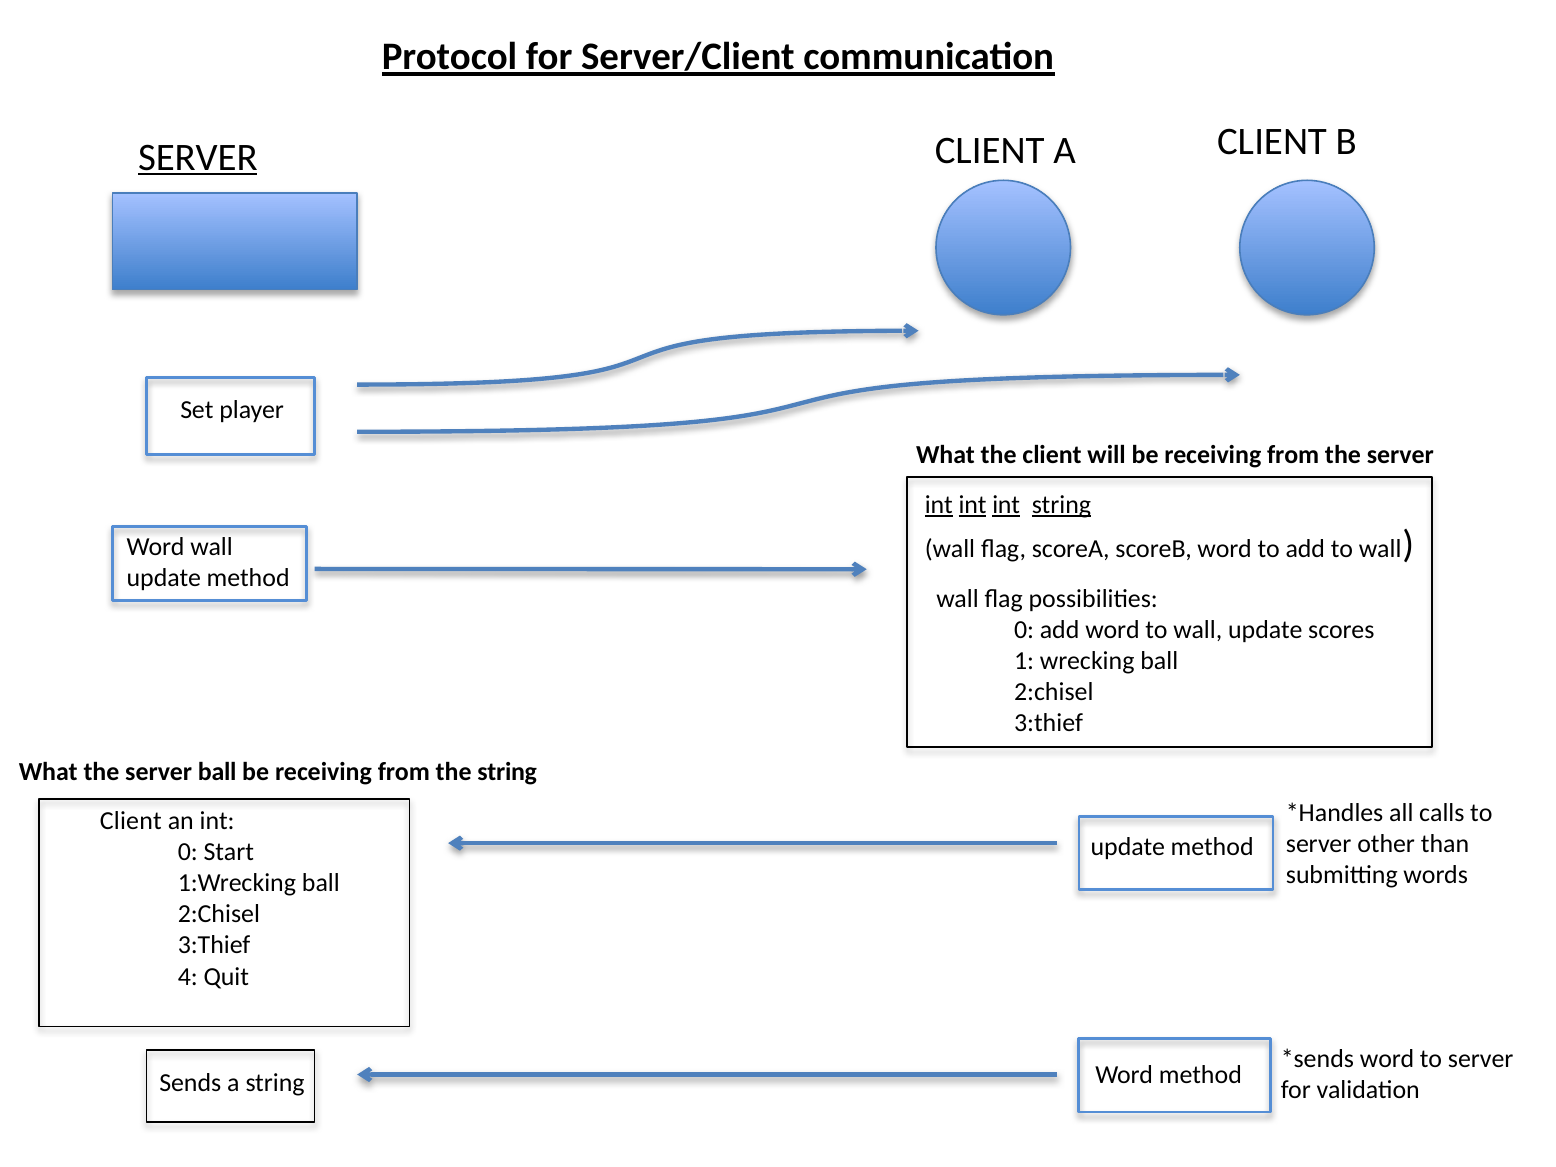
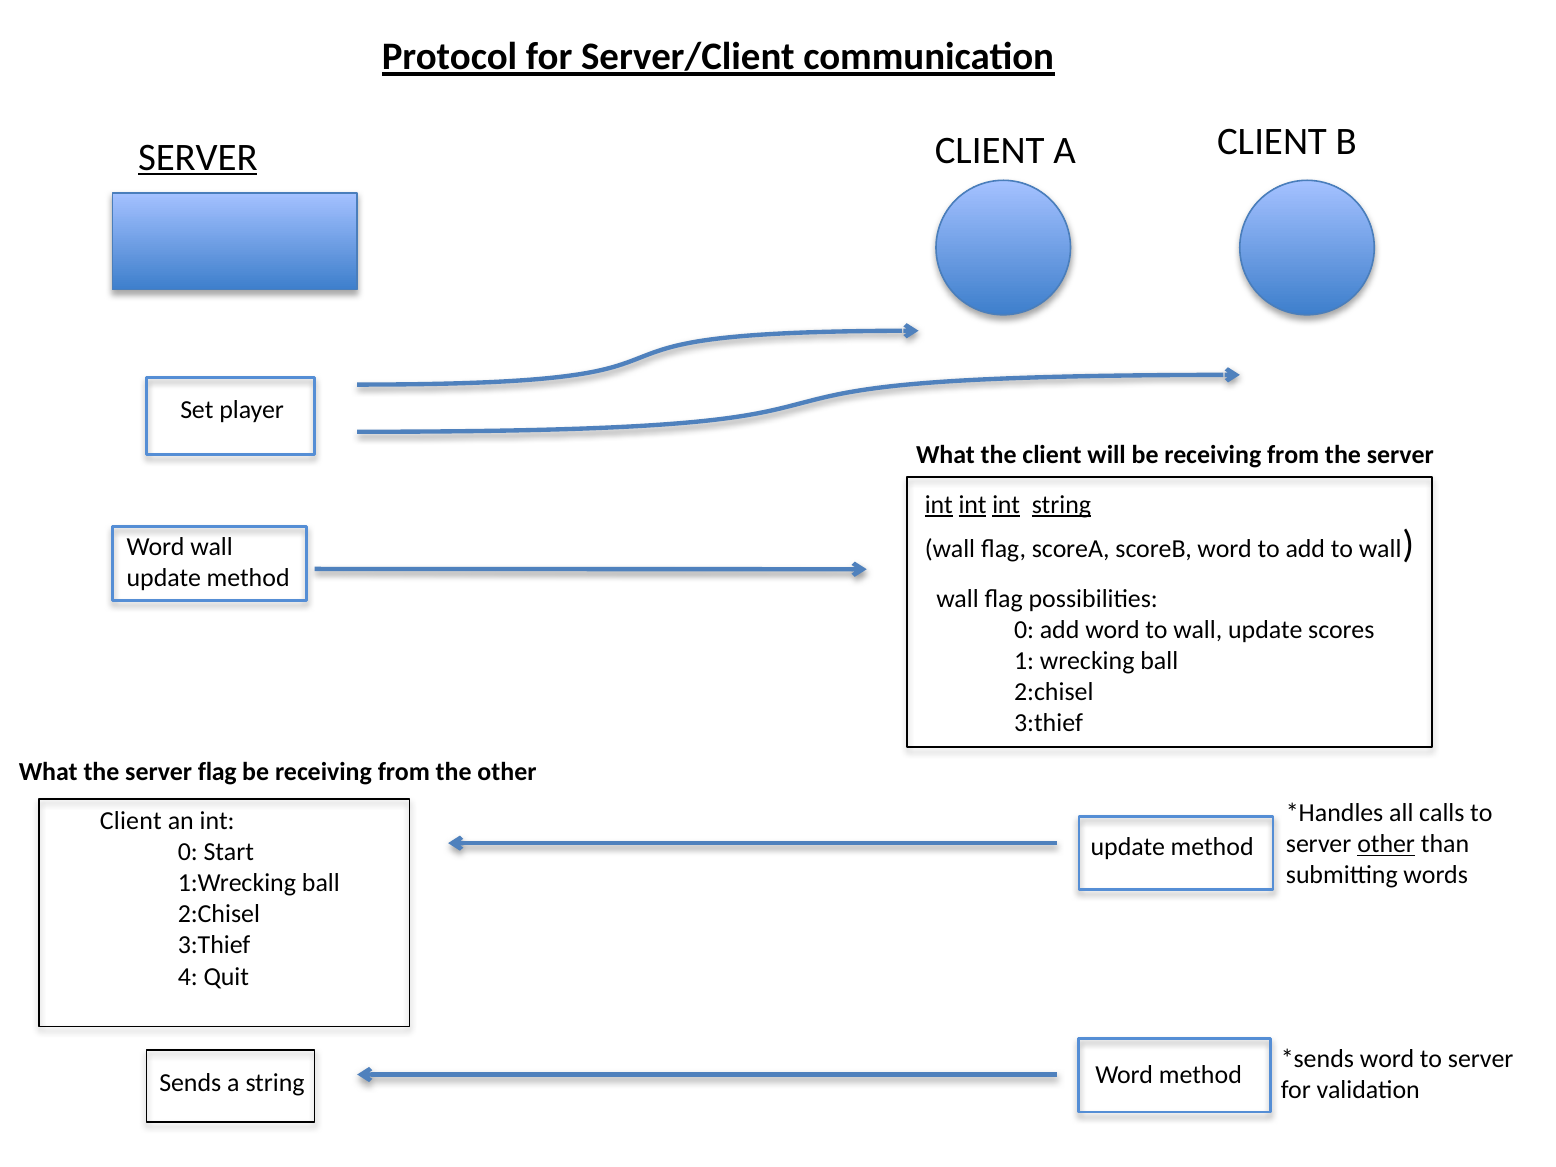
server ball: ball -> flag (217, 772)
the string: string -> other (507, 772)
other underline: none -> present (1386, 844)
